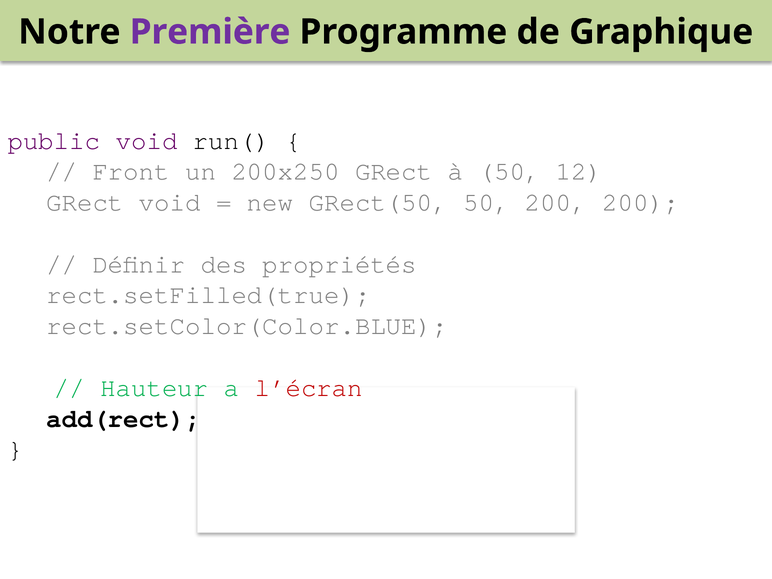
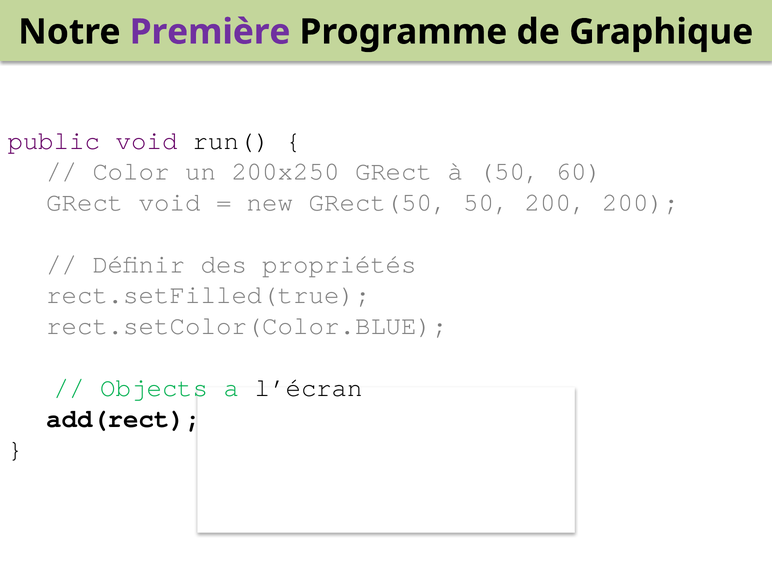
Front: Front -> Color (131, 171)
12: 12 -> 60 (579, 171)
Hauteur: Hauteur -> Objects (154, 388)
l’écran colour: red -> black (309, 388)
